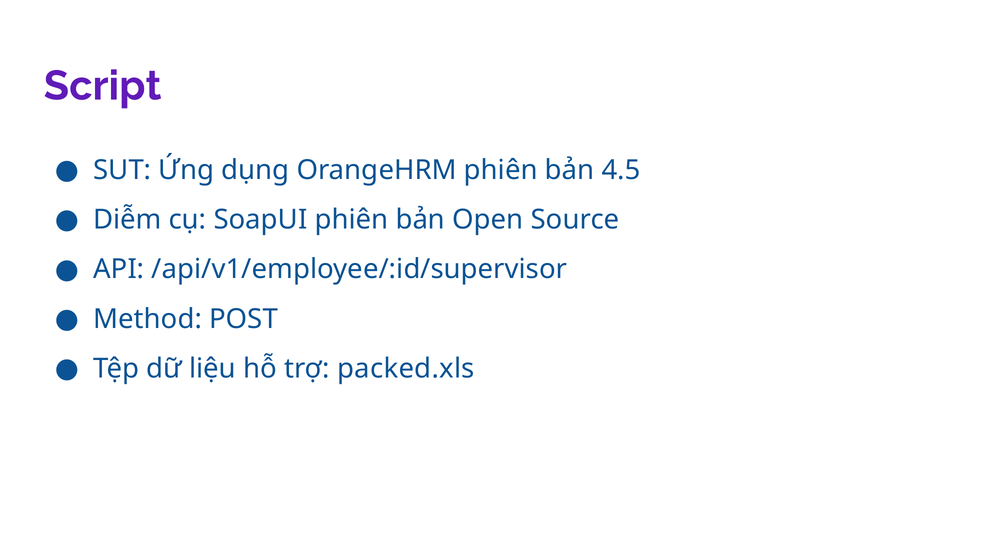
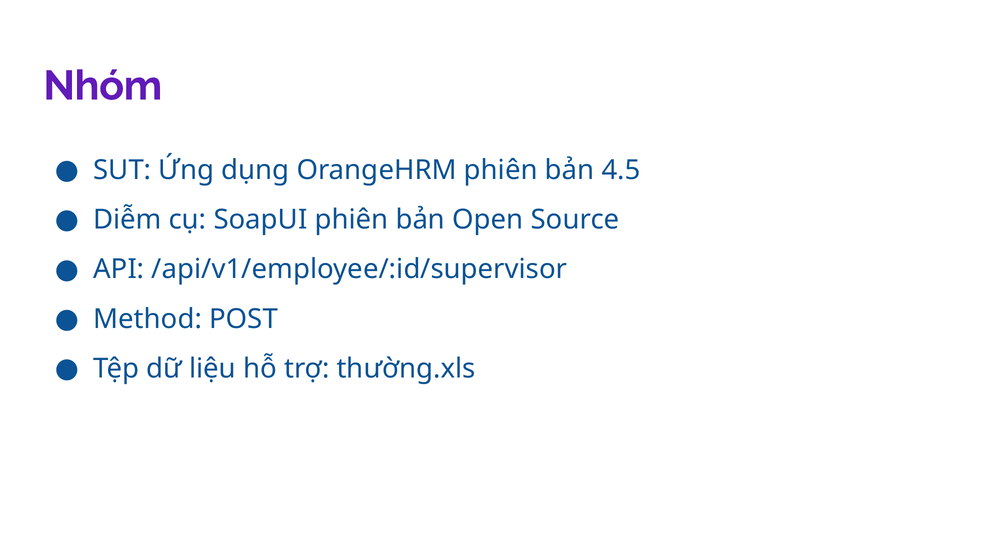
Script: Script -> Nhóm (103, 86)
packed.xls: packed.xls -> thường.xls (406, 369)
